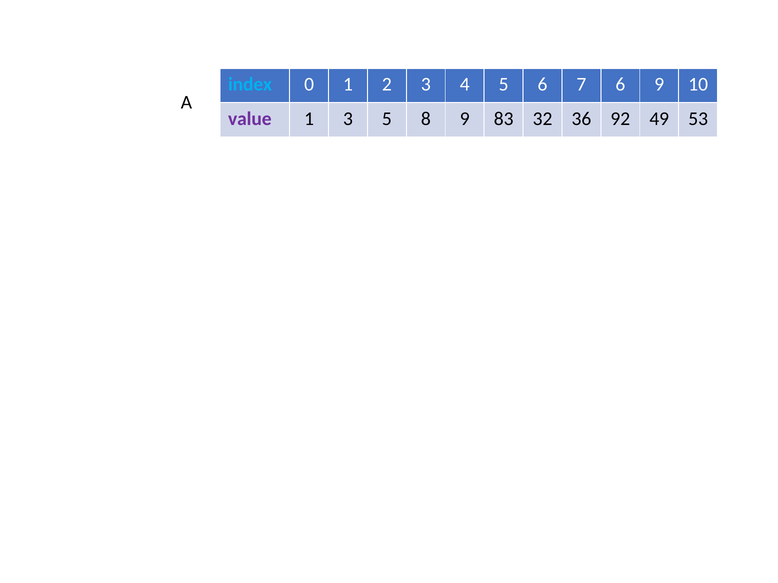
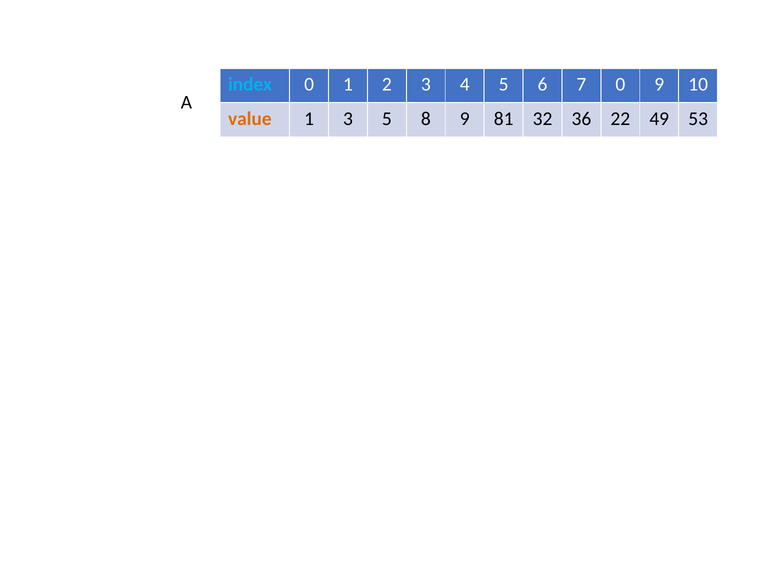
7 6: 6 -> 0 (620, 84)
value colour: purple -> orange (250, 119)
83: 83 -> 81 (504, 119)
92: 92 -> 22 (620, 119)
